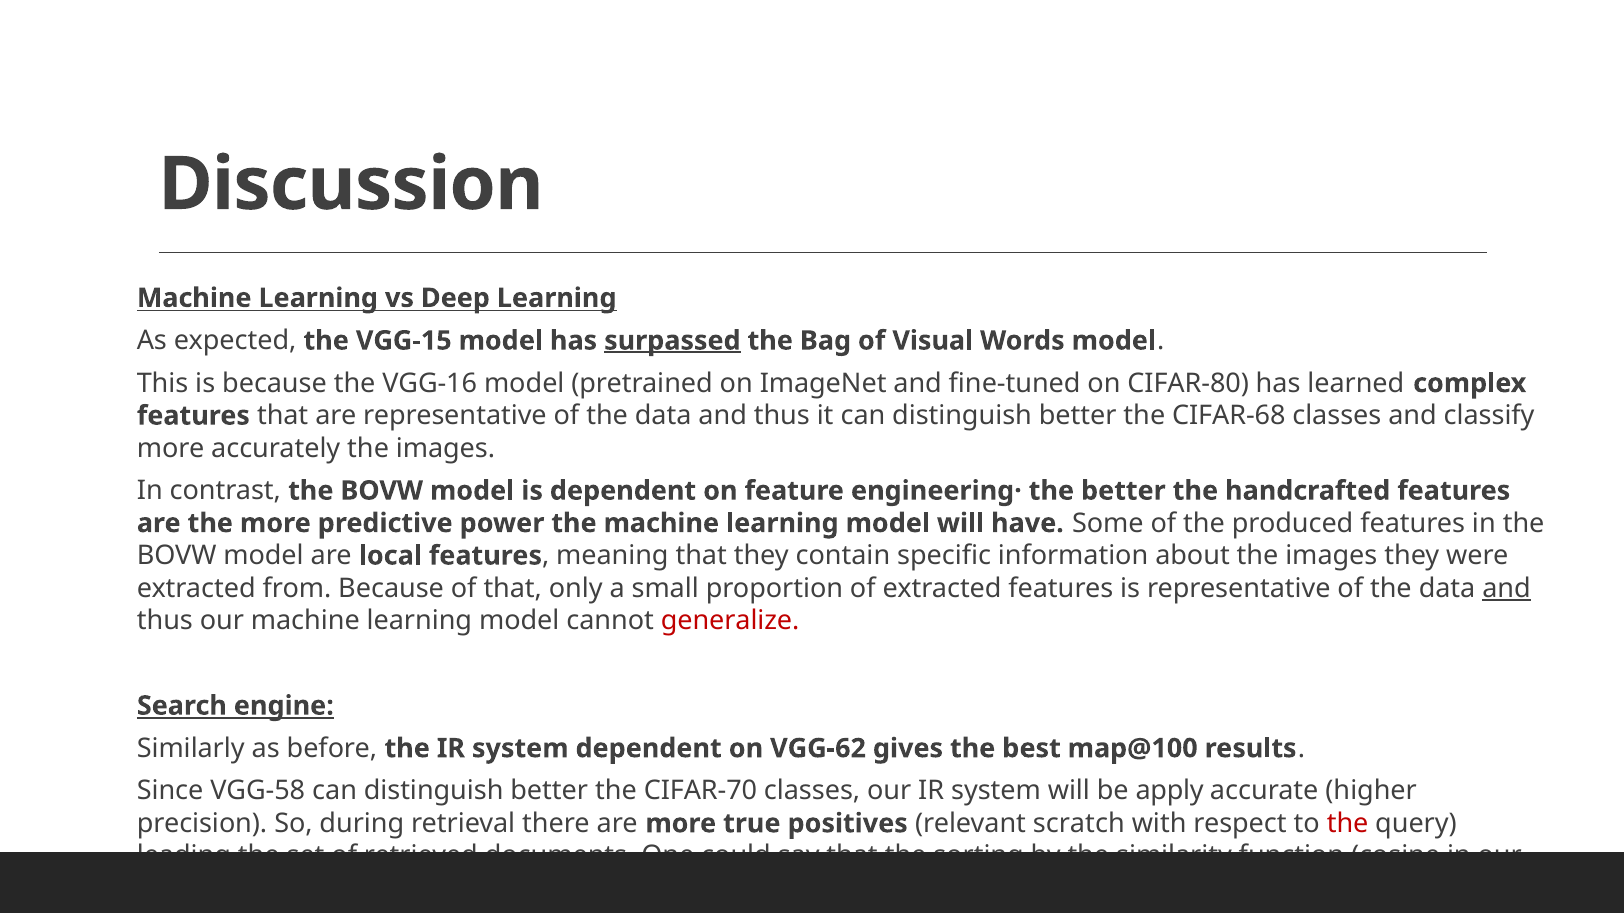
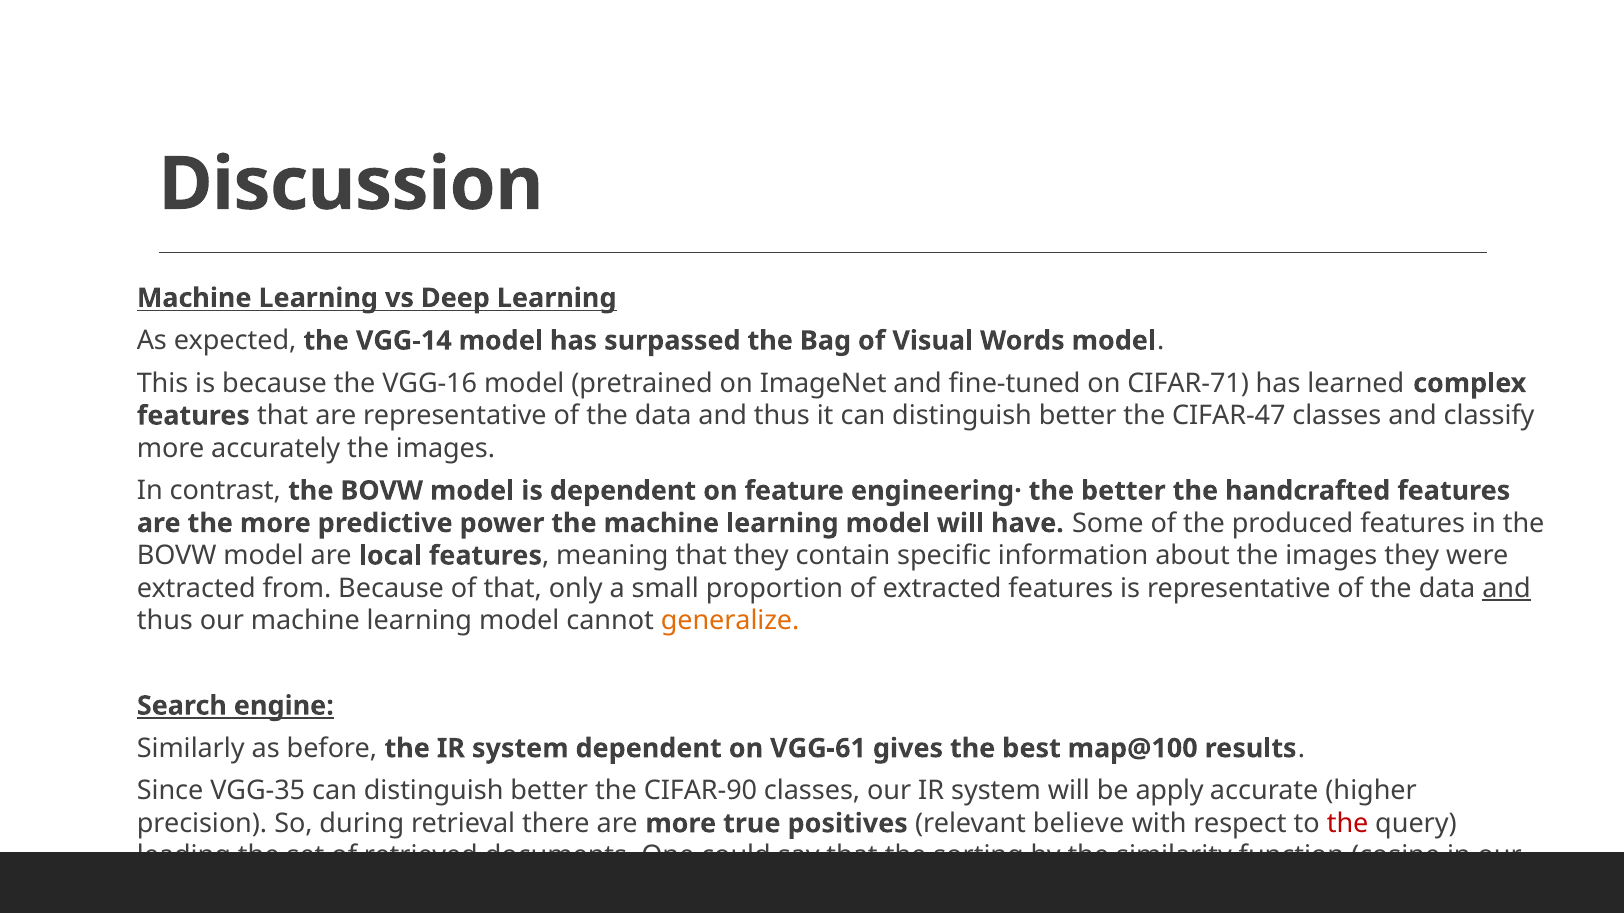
VGG-15: VGG-15 -> VGG-14 (404, 341)
surpassed underline: present -> none (672, 341)
CIFAR-80: CIFAR-80 -> CIFAR-71 (1188, 383)
CIFAR-68: CIFAR-68 -> CIFAR-47 (1229, 416)
generalize colour: red -> orange (730, 621)
VGG-62: VGG-62 -> VGG-61 (818, 749)
VGG-58: VGG-58 -> VGG-35 (258, 791)
CIFAR-70: CIFAR-70 -> CIFAR-90 (700, 791)
scratch: scratch -> believe (1079, 824)
